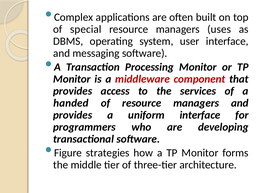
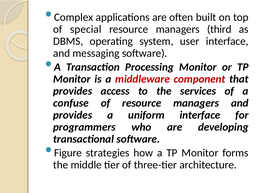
uses: uses -> third (219, 29)
handed: handed -> confuse (71, 103)
